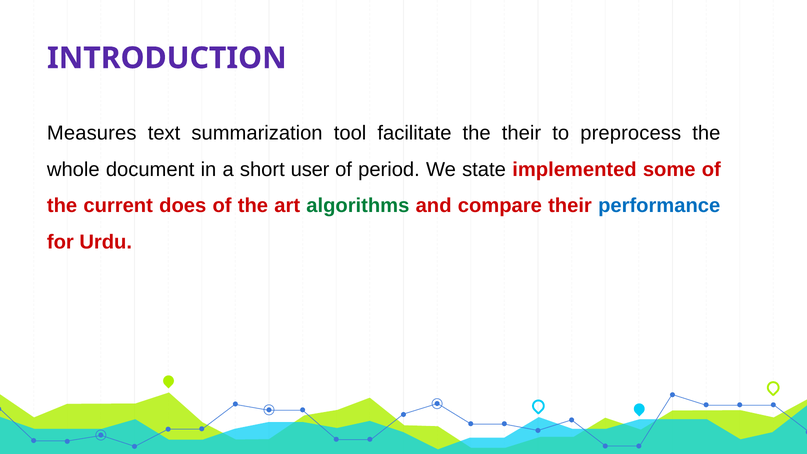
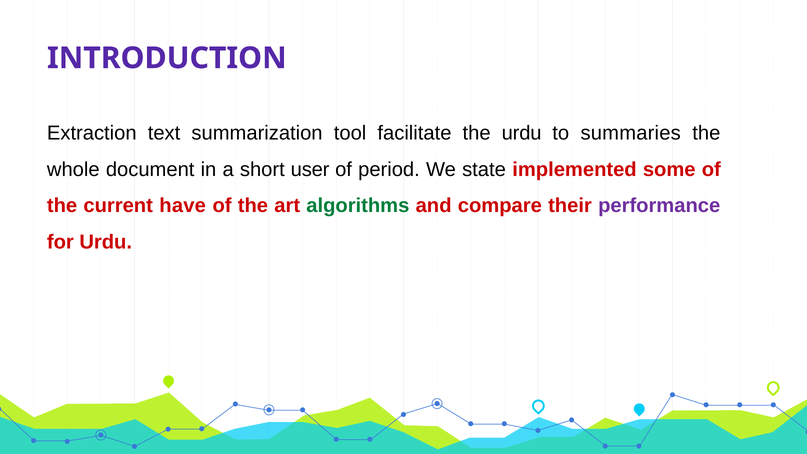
Measures: Measures -> Extraction (92, 133)
the their: their -> urdu (522, 133)
preprocess: preprocess -> summaries (631, 133)
does: does -> have (183, 206)
performance colour: blue -> purple (659, 206)
